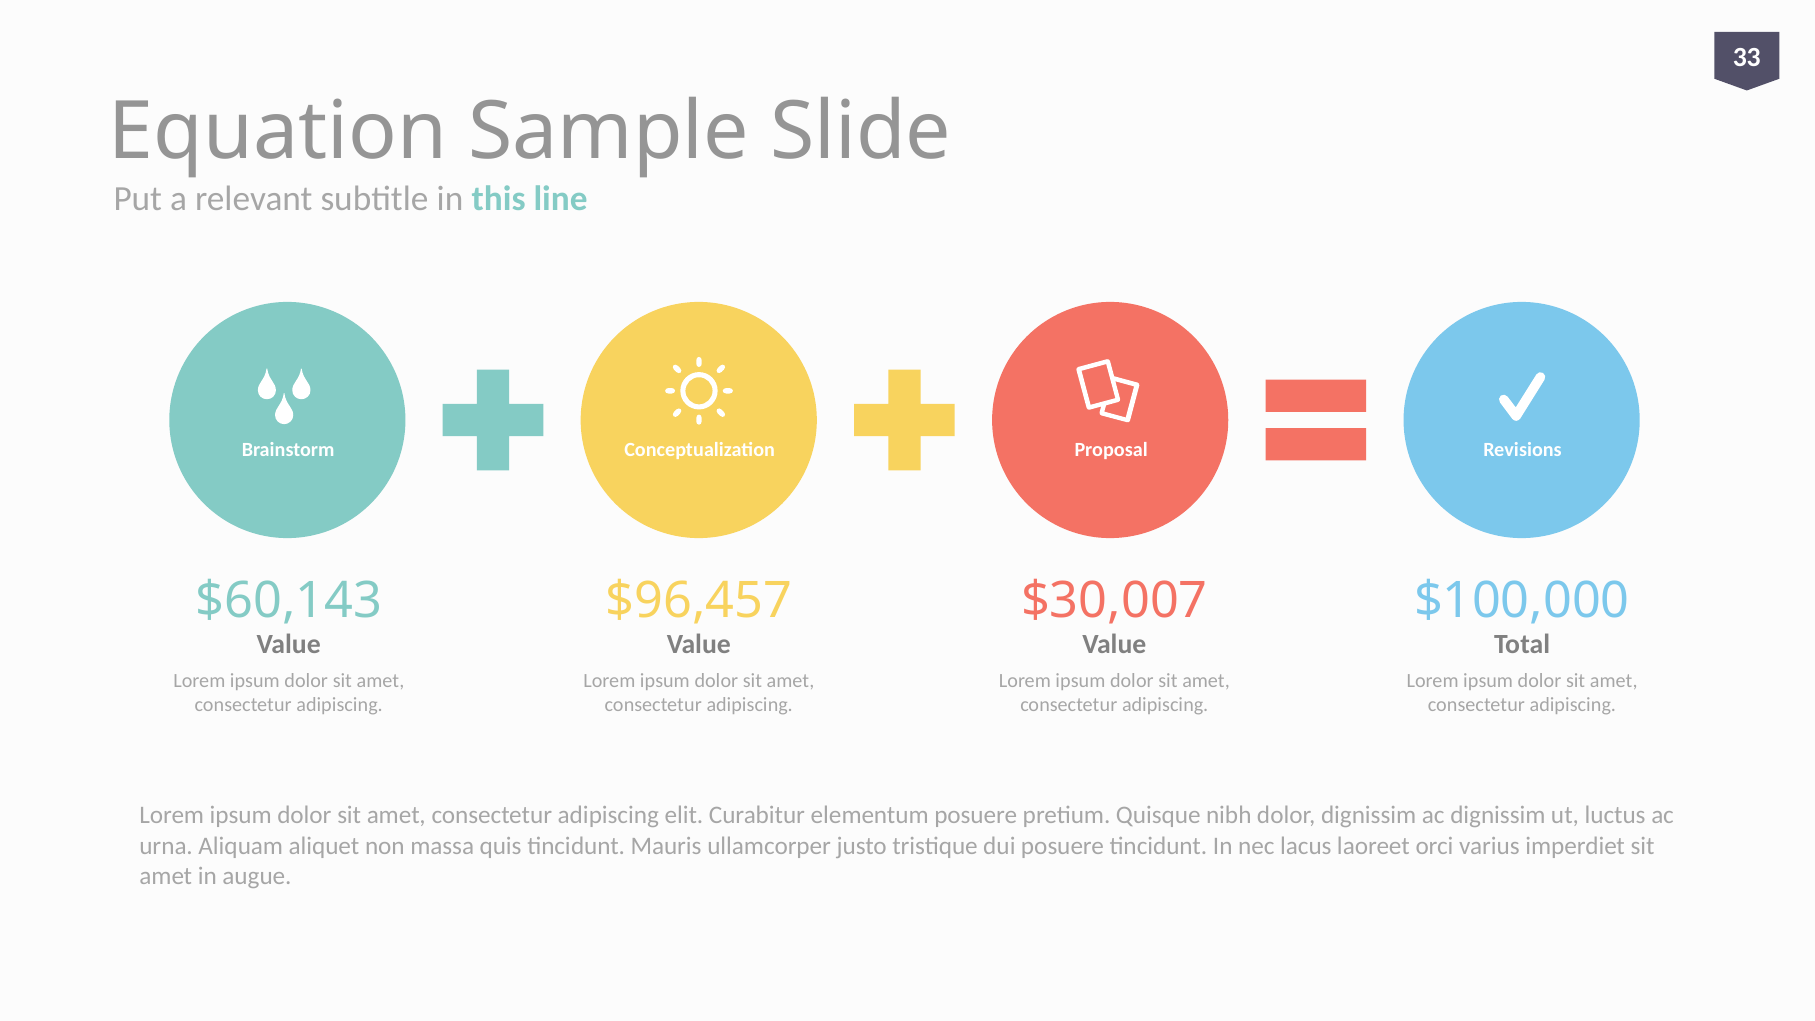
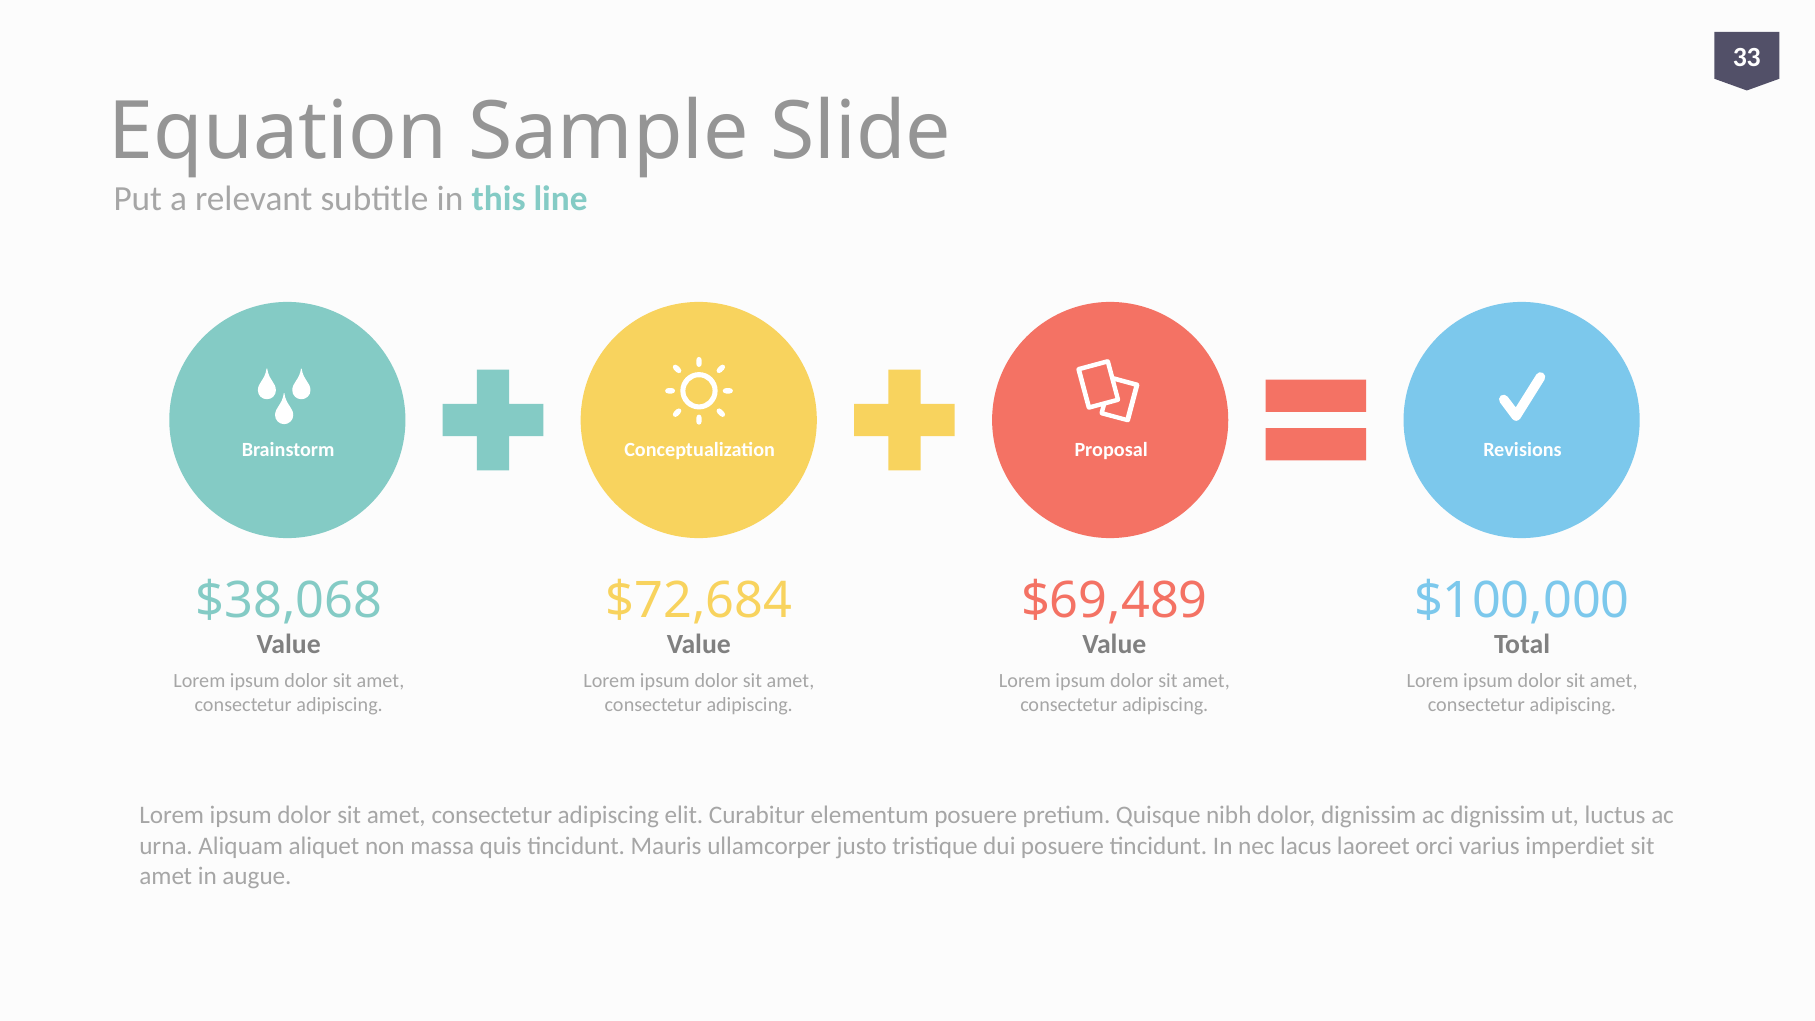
$60,143: $60,143 -> $38,068 (289, 601)
$96,457: $96,457 -> $72,684 (699, 601)
$30,007: $30,007 -> $69,489 (1114, 601)
